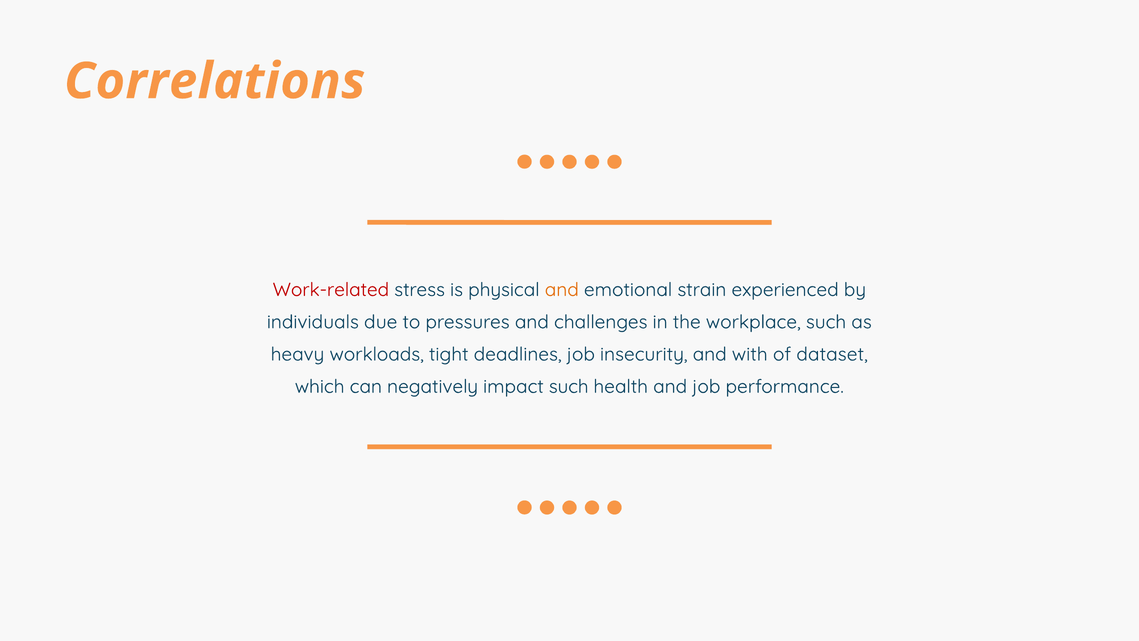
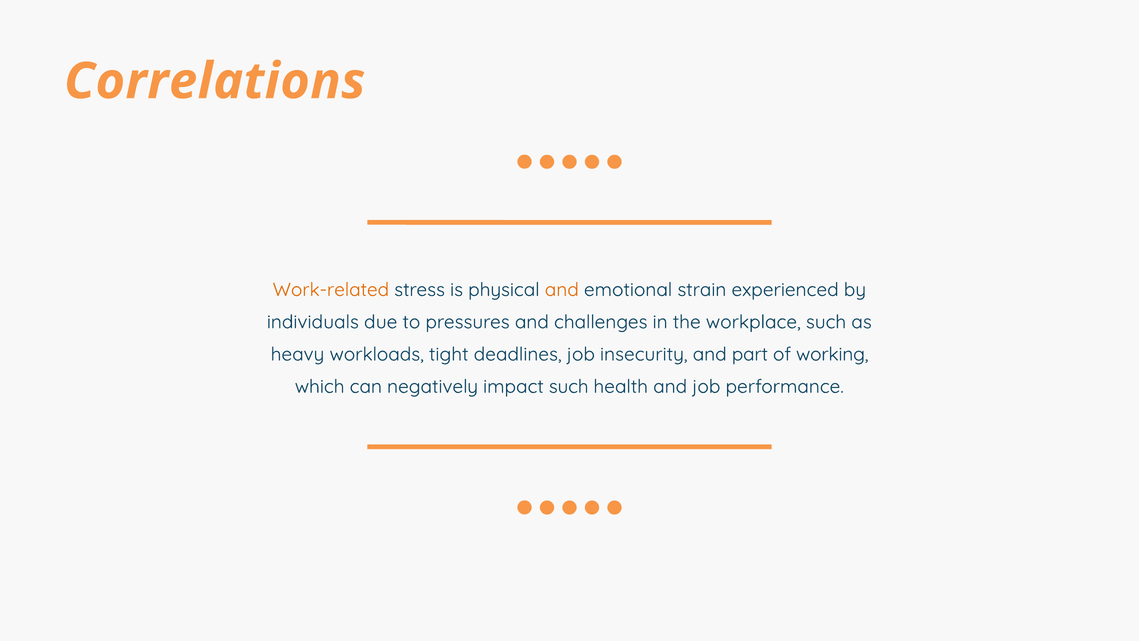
Work-related colour: red -> orange (331, 290)
with: with -> part (750, 354)
dataset: dataset -> working (832, 354)
